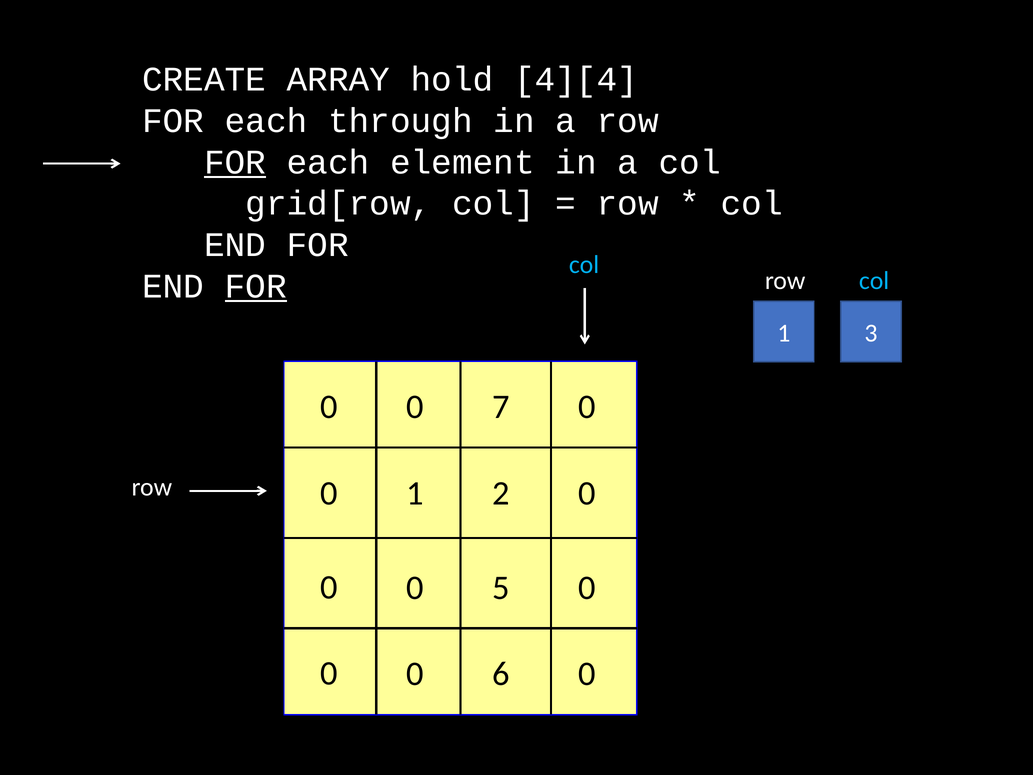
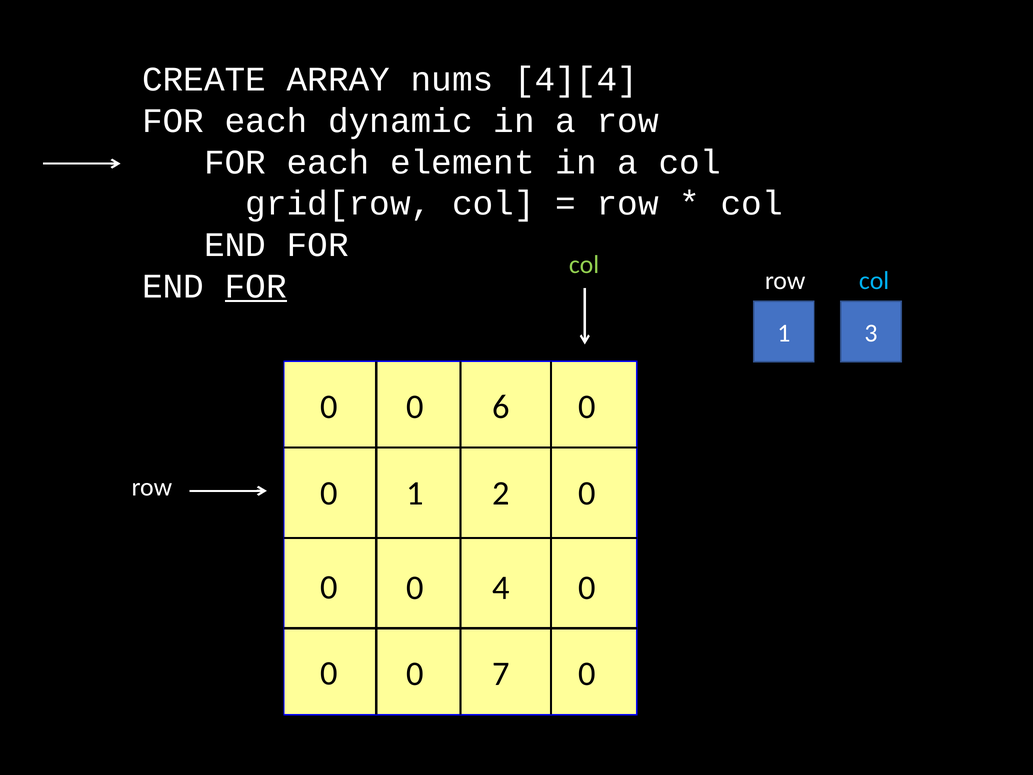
hold: hold -> nums (452, 80)
through: through -> dynamic (400, 121)
FOR underline: present -> none (235, 162)
col colour: light blue -> light green (584, 265)
7: 7 -> 6 (501, 407)
5: 5 -> 4 (501, 588)
6: 6 -> 7 (501, 674)
